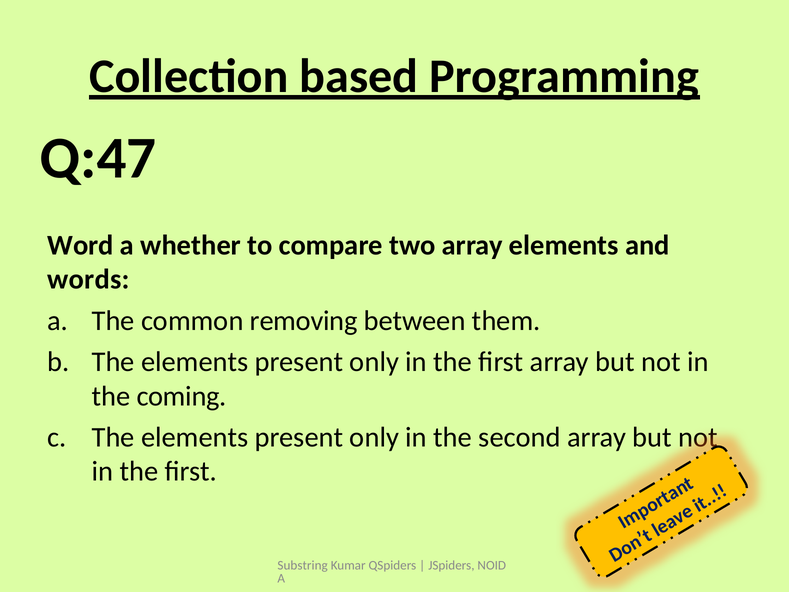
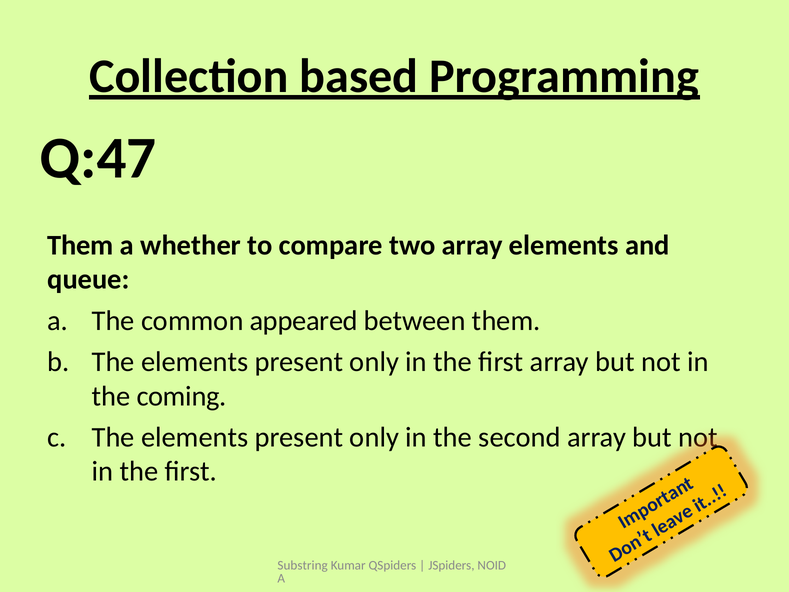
Word: Word -> Them (80, 245)
words: words -> queue (88, 279)
removing: removing -> appeared (304, 321)
